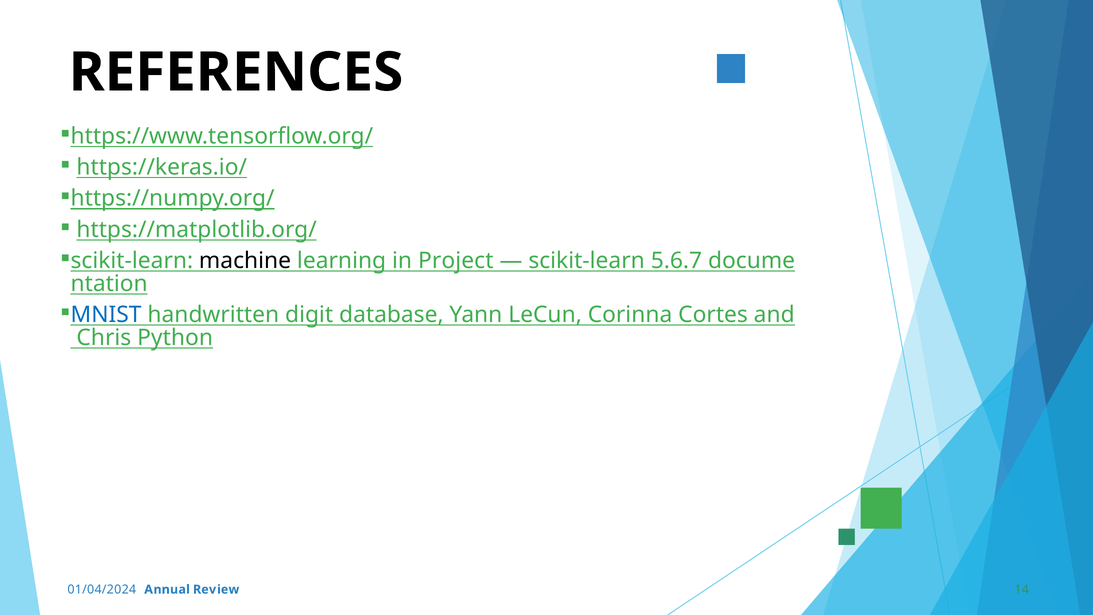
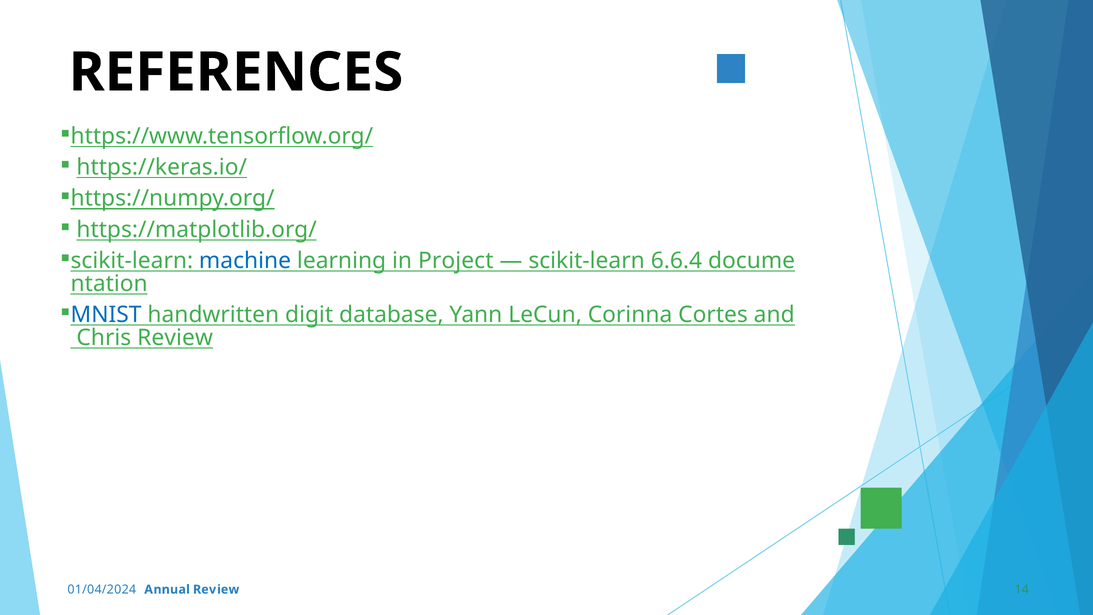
machine colour: black -> blue (245, 261)
5.6.7: 5.6.7 -> 6.6.4 (676, 261)
Chris Python: Python -> Review (175, 337)
